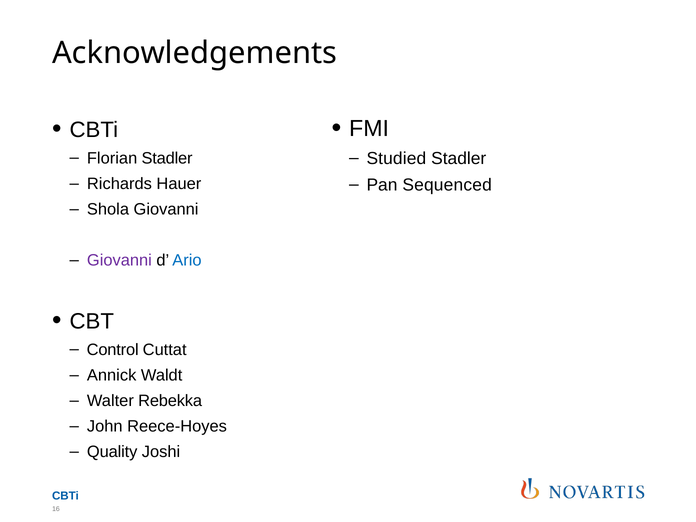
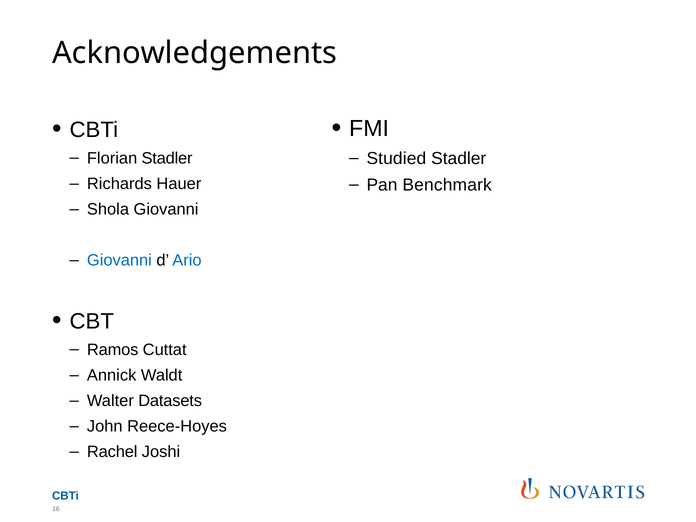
Sequenced: Sequenced -> Benchmark (447, 185)
Giovanni colour: purple -> blue (119, 260)
Control: Control -> Ramos (113, 350)
Rebekka: Rebekka -> Datasets (170, 401)
Quality: Quality -> Rachel (112, 452)
